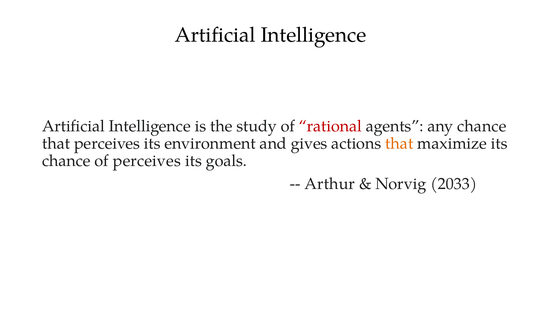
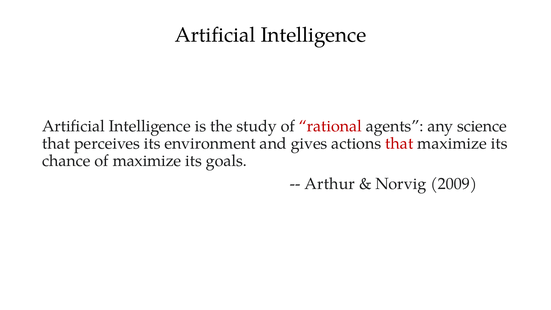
any chance: chance -> science (482, 126)
that colour: orange -> red (399, 144)
of perceives: perceives -> maximize (147, 161)
2033: 2033 -> 2009 (454, 184)
